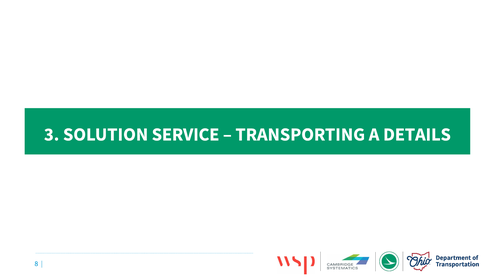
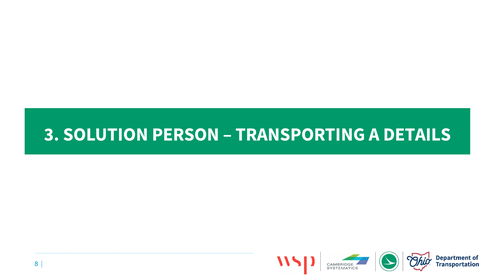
SERVICE: SERVICE -> PERSON (186, 135)
